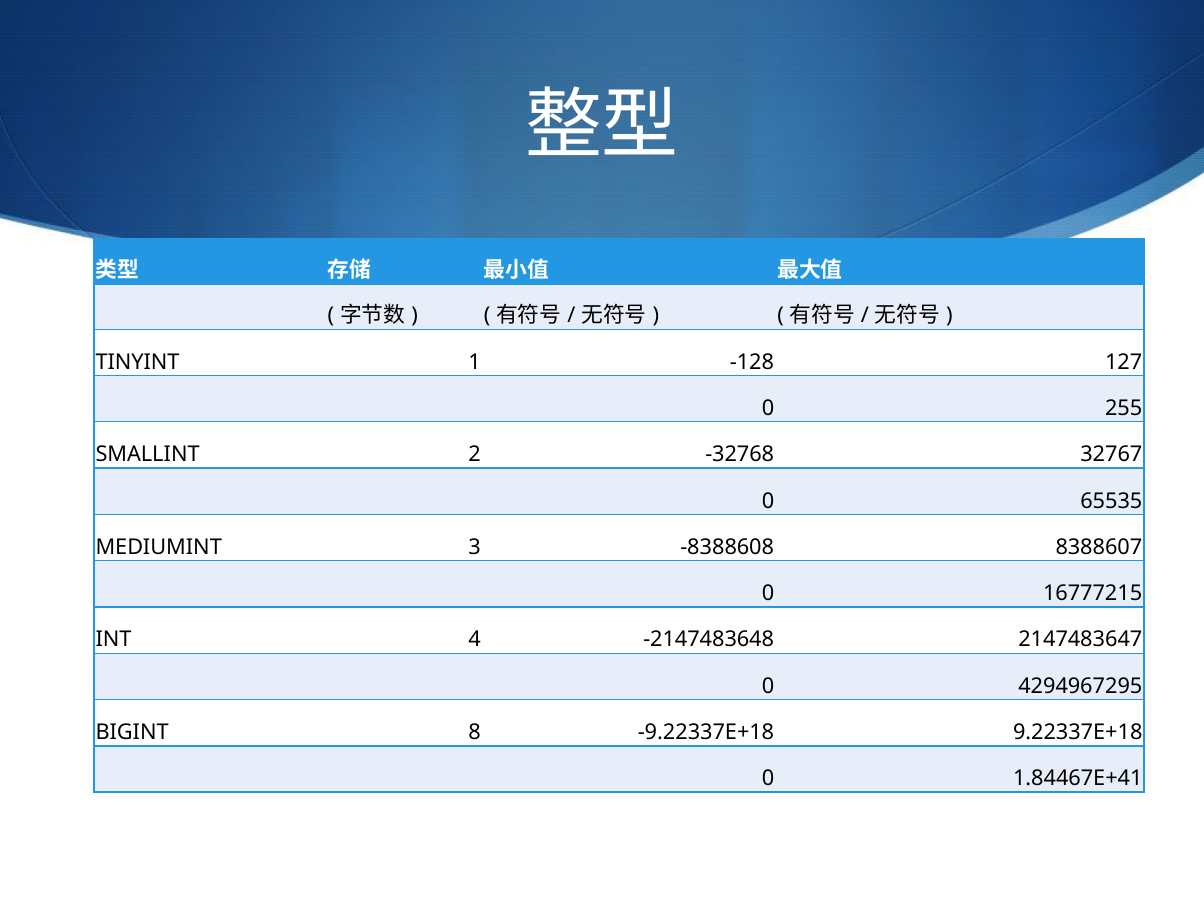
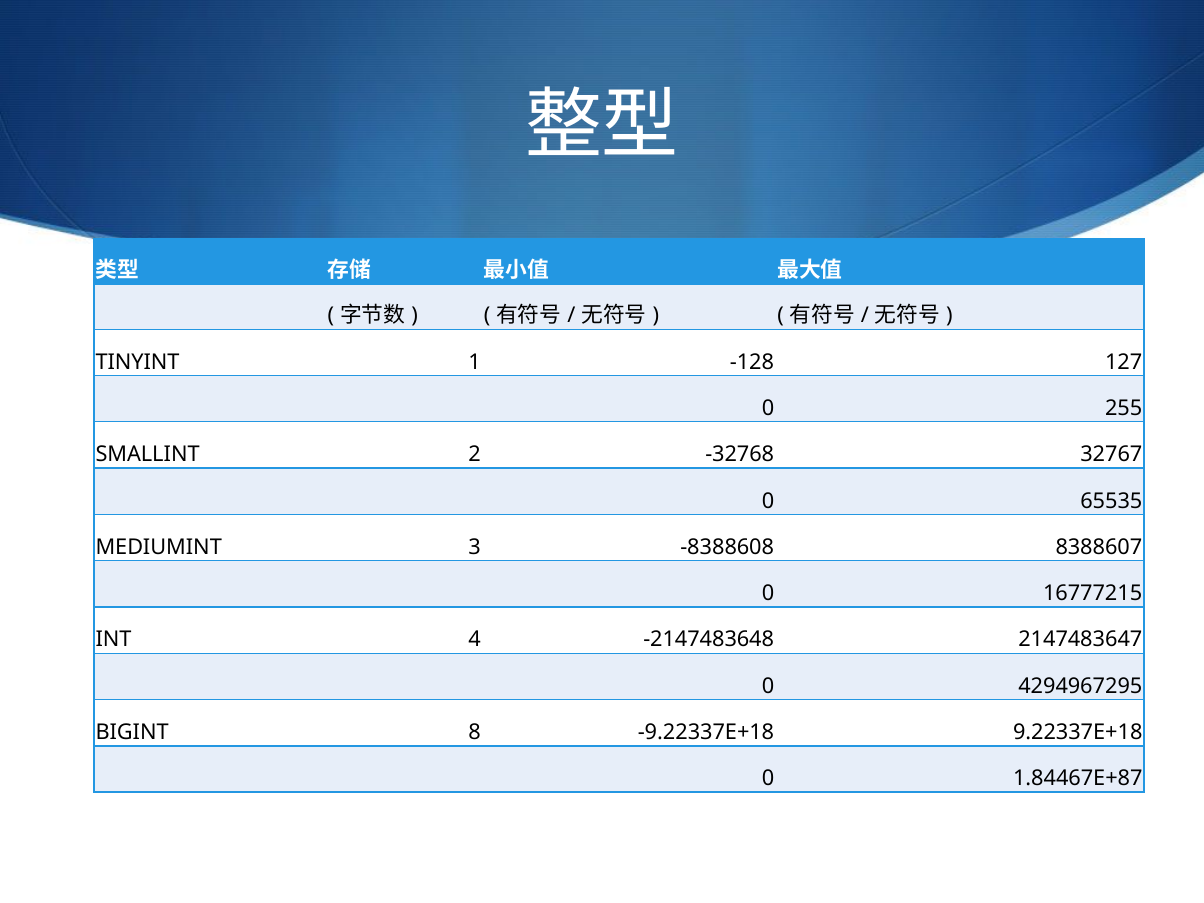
1.84467E+41: 1.84467E+41 -> 1.84467E+87 (1078, 779)
